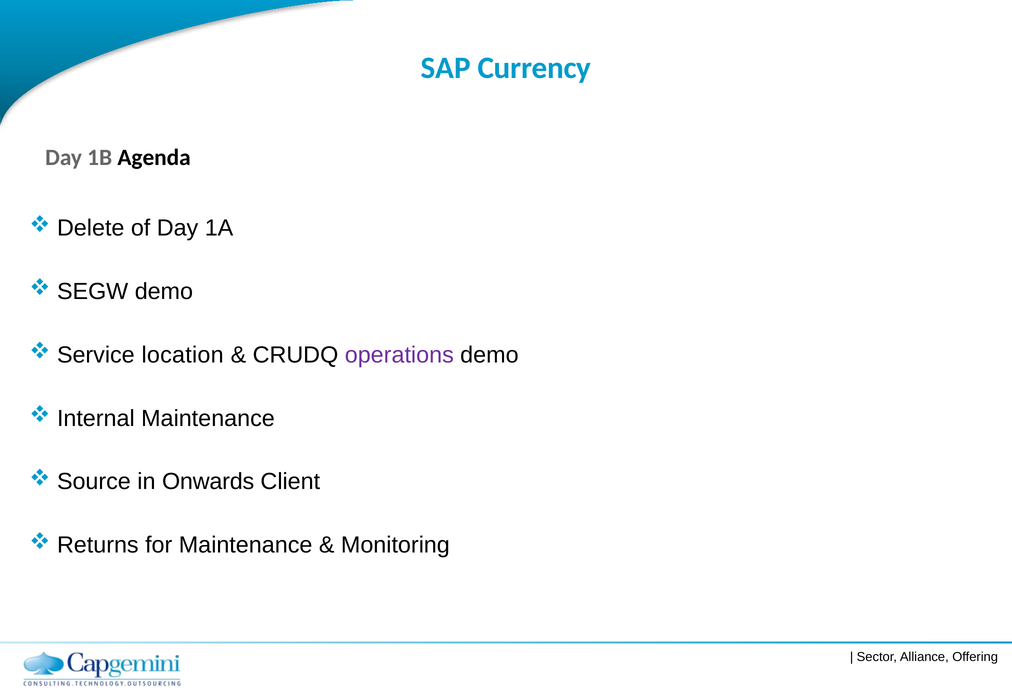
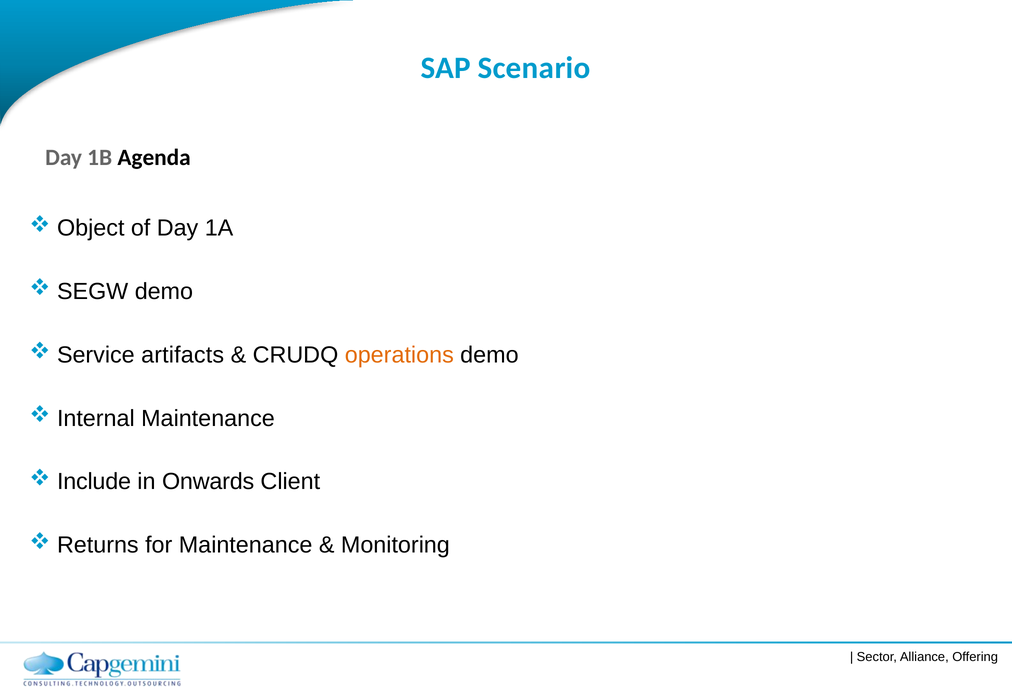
Currency: Currency -> Scenario (534, 68)
Delete: Delete -> Object (91, 228)
location: location -> artifacts (183, 355)
operations colour: purple -> orange (399, 355)
Source: Source -> Include (94, 482)
